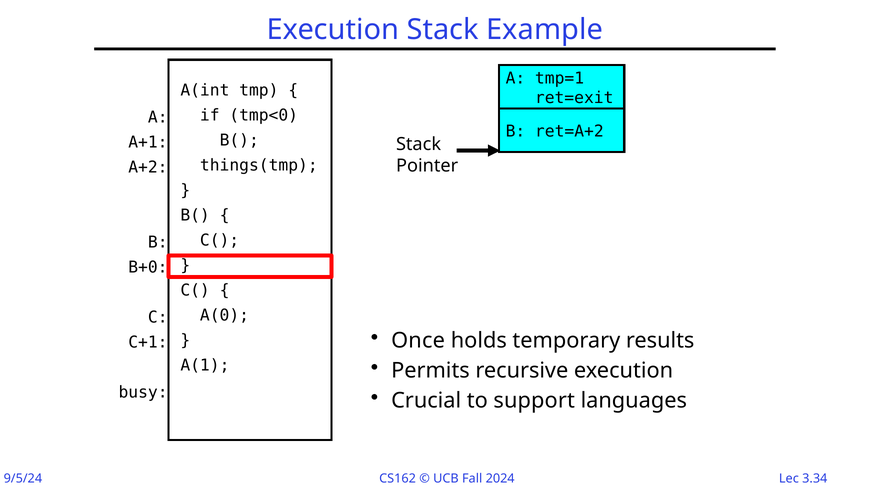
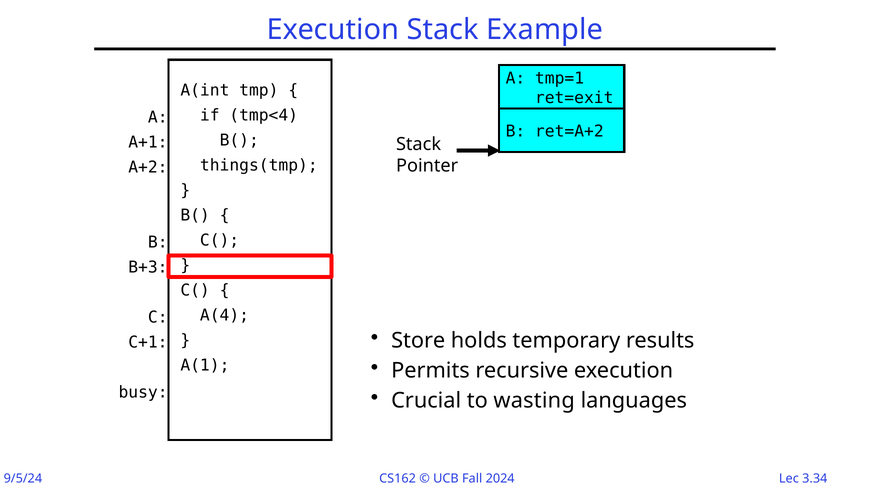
tmp<0: tmp<0 -> tmp<4 (264, 115)
B+0: B+0 -> B+3 (148, 268)
A(0: A(0 -> A(4 (225, 315)
Once: Once -> Store (418, 341)
support: support -> wasting (534, 401)
